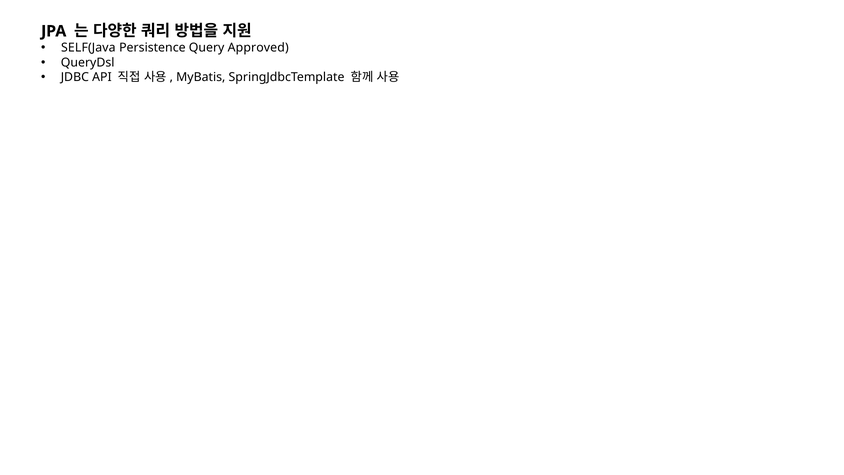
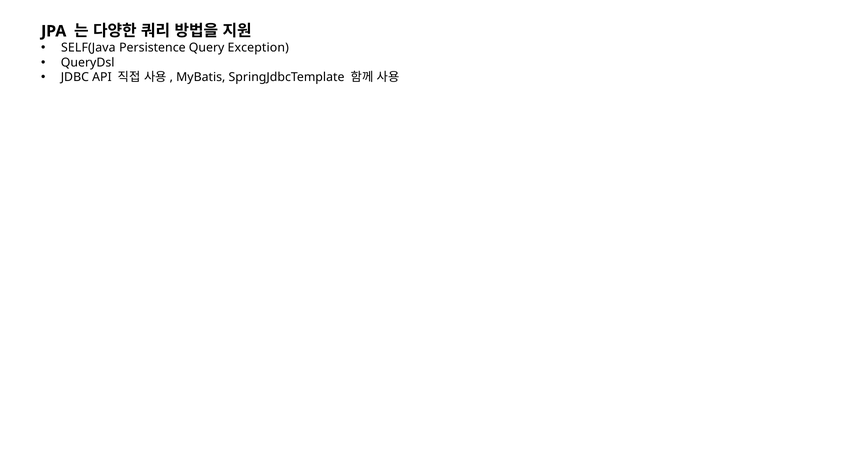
Approved: Approved -> Exception (258, 48)
